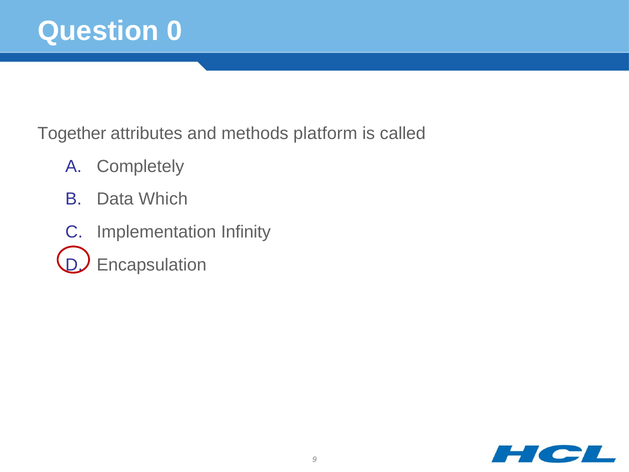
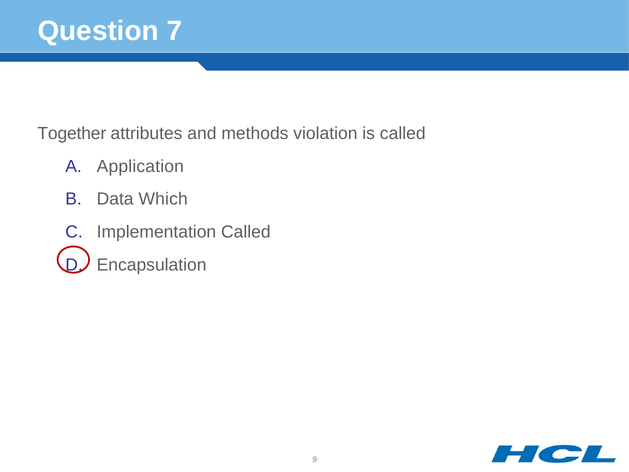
0: 0 -> 7 (174, 31)
platform: platform -> violation (325, 133)
Completely: Completely -> Application (140, 166)
Implementation Infinity: Infinity -> Called (246, 232)
